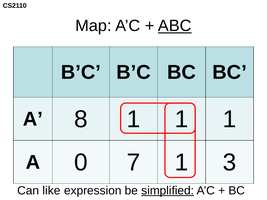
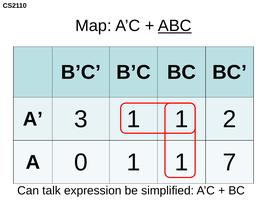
8: 8 -> 3 (81, 119)
1 1 1: 1 -> 2 (230, 119)
0 7: 7 -> 1 (134, 163)
3: 3 -> 7 (230, 163)
like: like -> talk (52, 191)
simplified underline: present -> none (168, 191)
